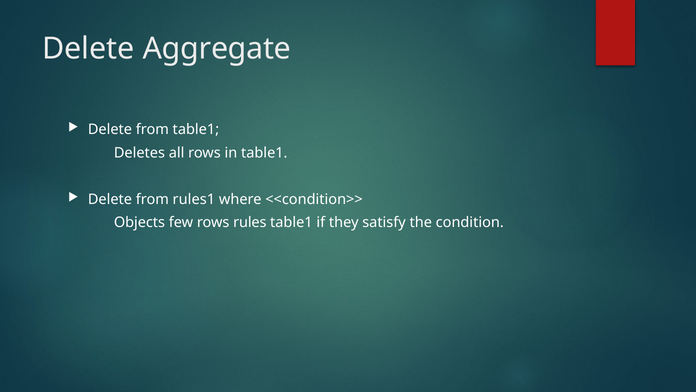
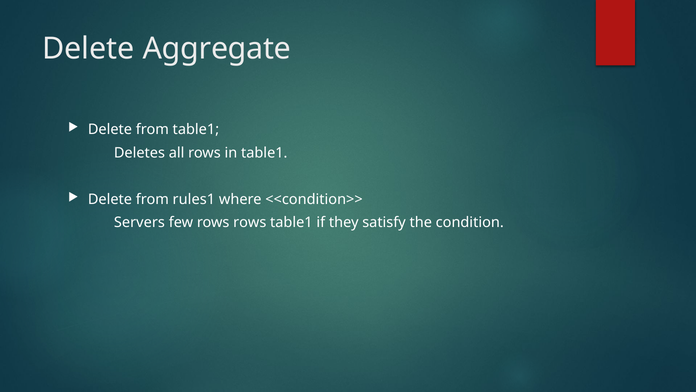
Objects: Objects -> Servers (139, 222)
rows rules: rules -> rows (250, 222)
